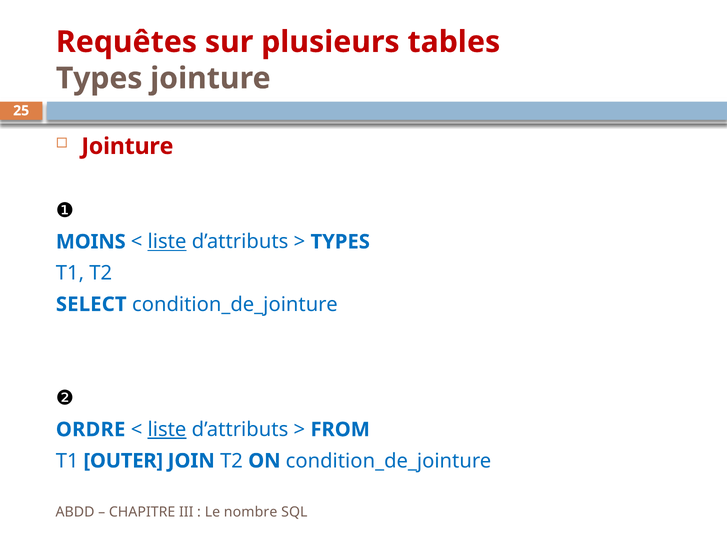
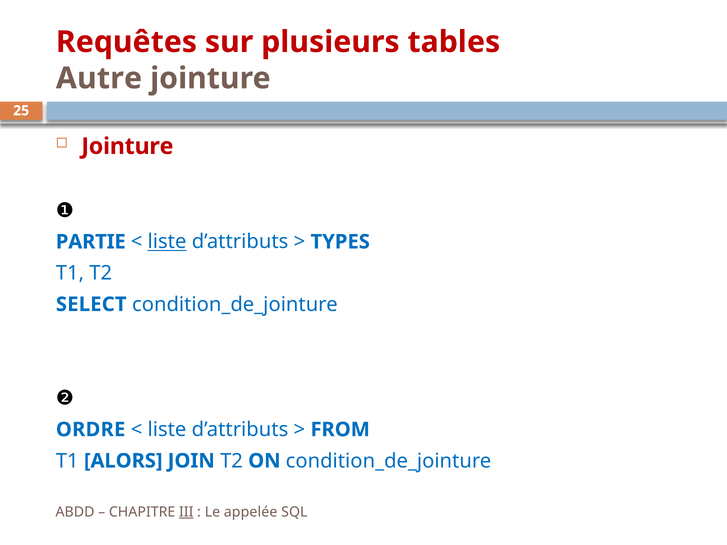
Types: Types -> Autre (99, 78)
MOINS: MOINS -> PARTIE (91, 242)
liste underline: present -> none (167, 430)
OUTER: OUTER -> ALORS (123, 461)
III underline: none -> present (186, 512)
nombre: nombre -> appelée (251, 512)
